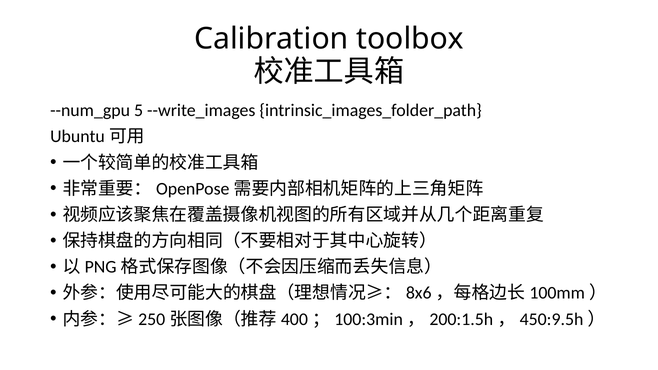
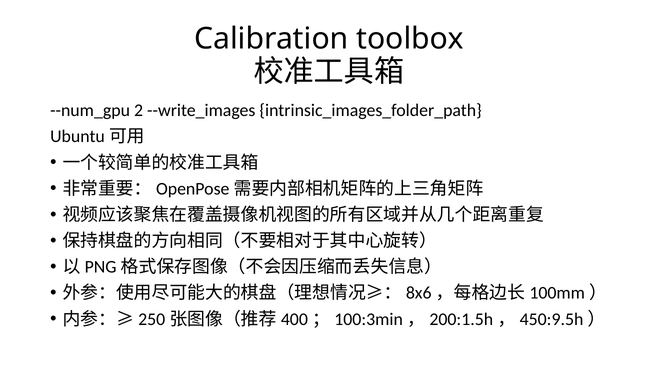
5: 5 -> 2 (139, 110)
